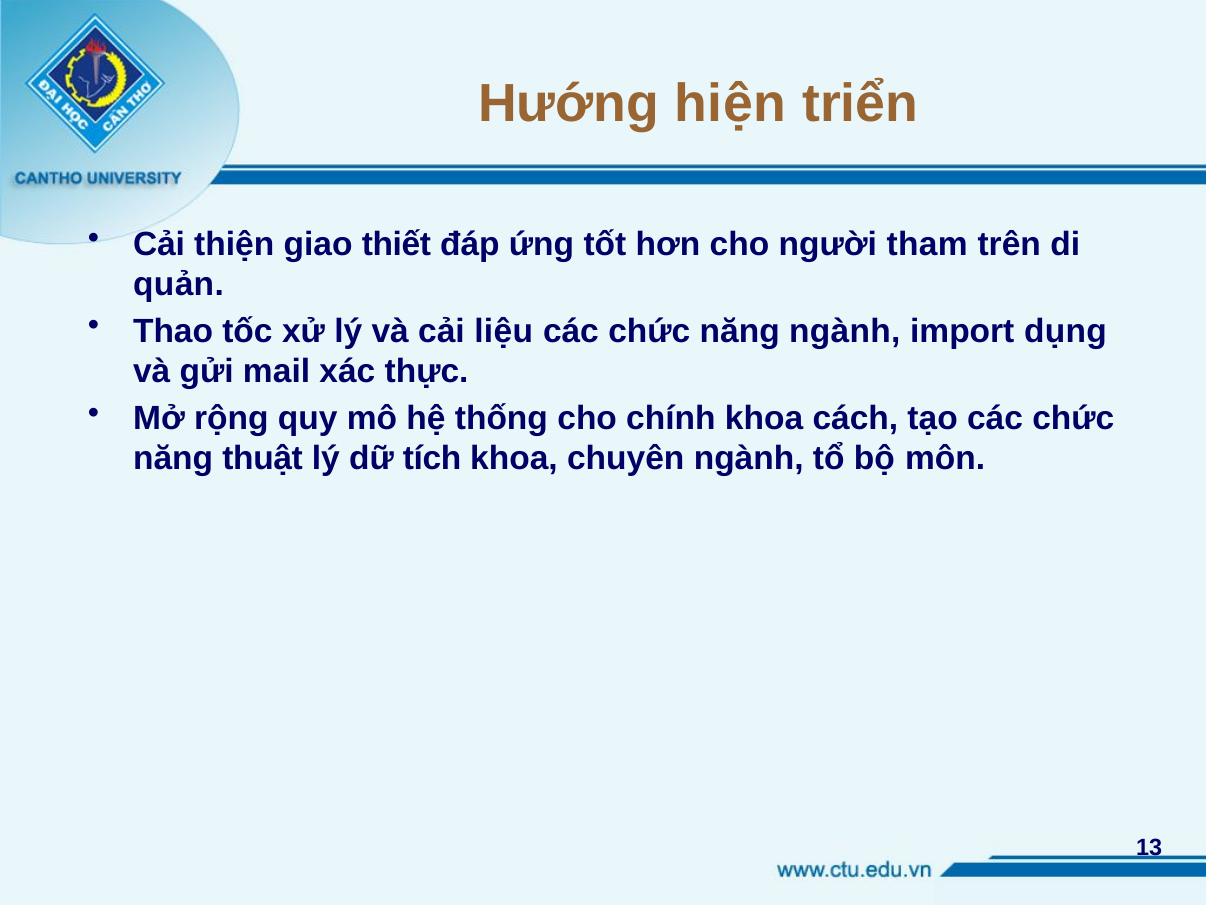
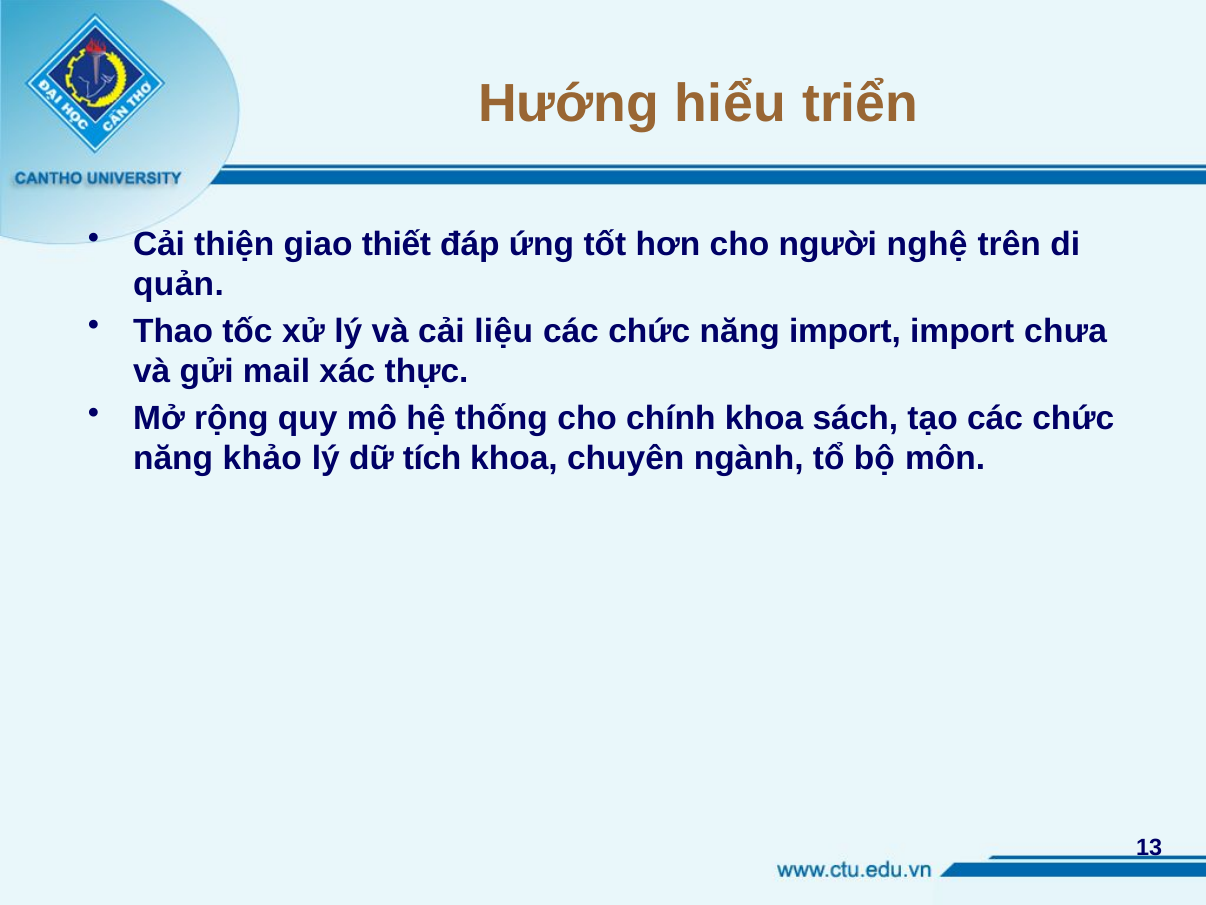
hiện: hiện -> hiểu (730, 103)
tham: tham -> nghệ (927, 244)
năng ngành: ngành -> import (845, 331)
dụng: dụng -> chưa (1066, 331)
cách: cách -> sách (855, 418)
thuật: thuật -> khảo (262, 458)
